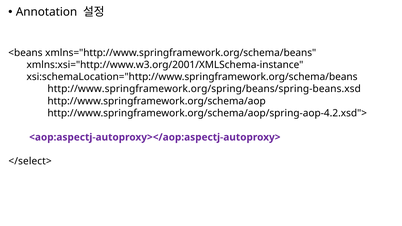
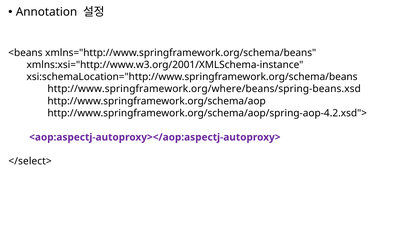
http://www.springframework.org/spring/beans/spring-beans.xsd: http://www.springframework.org/spring/beans/spring-beans.xsd -> http://www.springframework.org/where/beans/spring-beans.xsd (204, 89)
